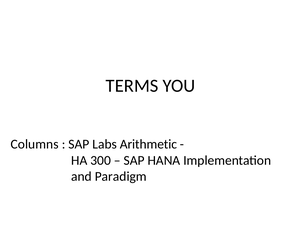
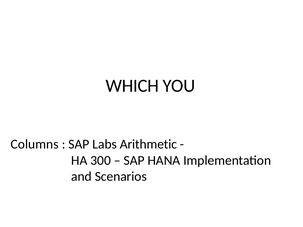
TERMS: TERMS -> WHICH (132, 86)
Paradigm: Paradigm -> Scenarios (121, 177)
